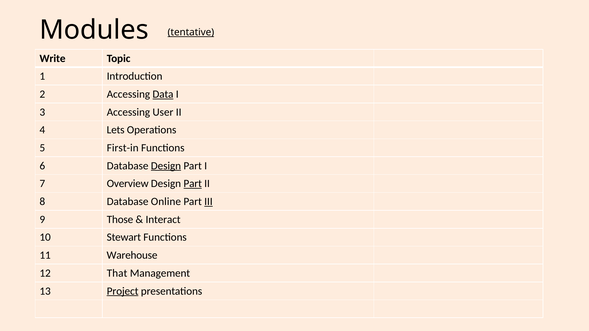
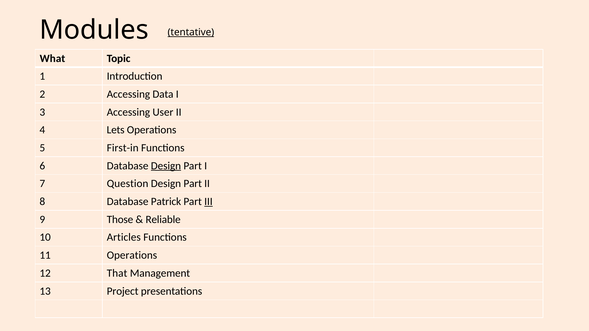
Write: Write -> What (52, 58)
Data underline: present -> none (163, 94)
Overview: Overview -> Question (128, 184)
Part underline: present -> none (193, 184)
Online: Online -> Patrick (166, 202)
Interact: Interact -> Reliable (163, 220)
Stewart: Stewart -> Articles (124, 238)
11 Warehouse: Warehouse -> Operations (132, 255)
Project underline: present -> none (123, 291)
